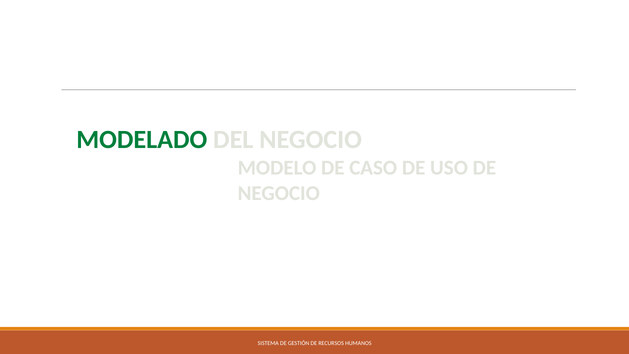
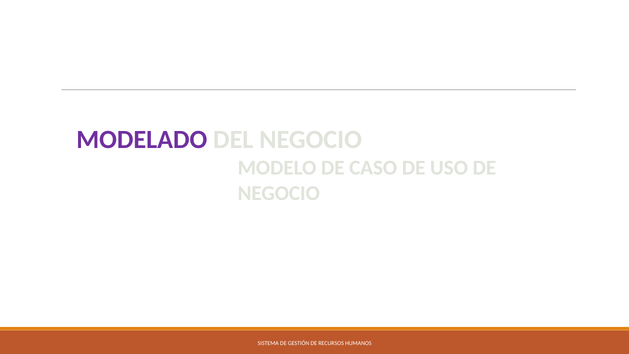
MODELADO colour: green -> purple (142, 139)
